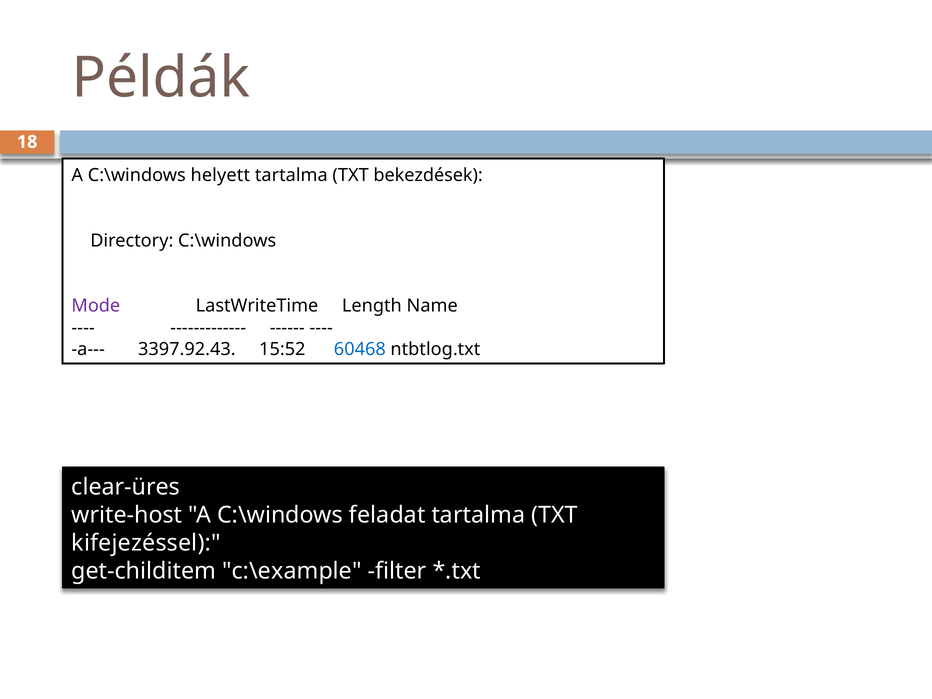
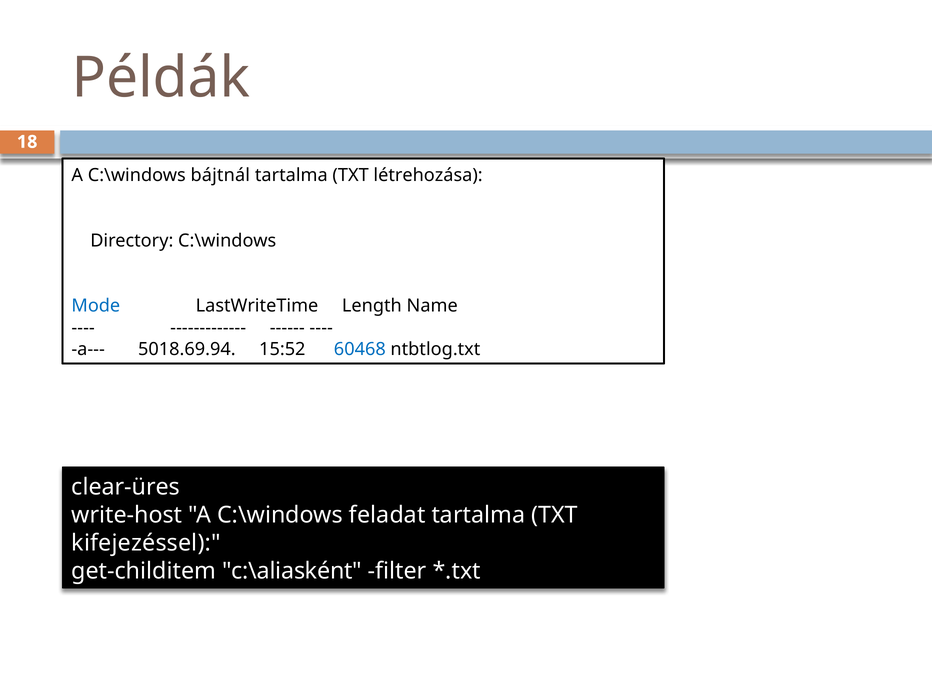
helyett: helyett -> bájtnál (220, 175)
bekezdések: bekezdések -> létrehozása (428, 175)
Mode colour: purple -> blue (96, 306)
3397.92.43: 3397.92.43 -> 5018.69.94 (187, 349)
c:\example: c:\example -> c:\aliasként (292, 571)
